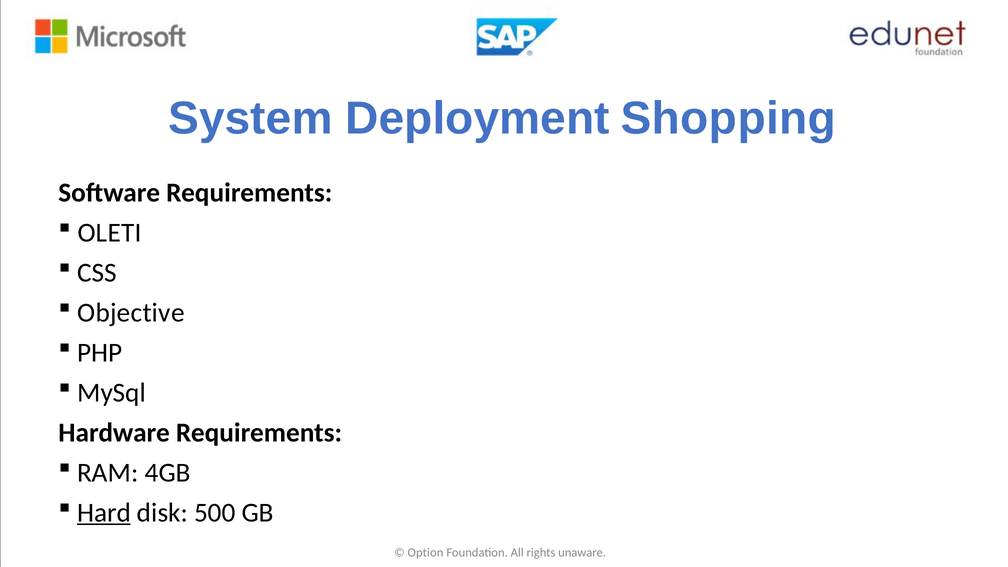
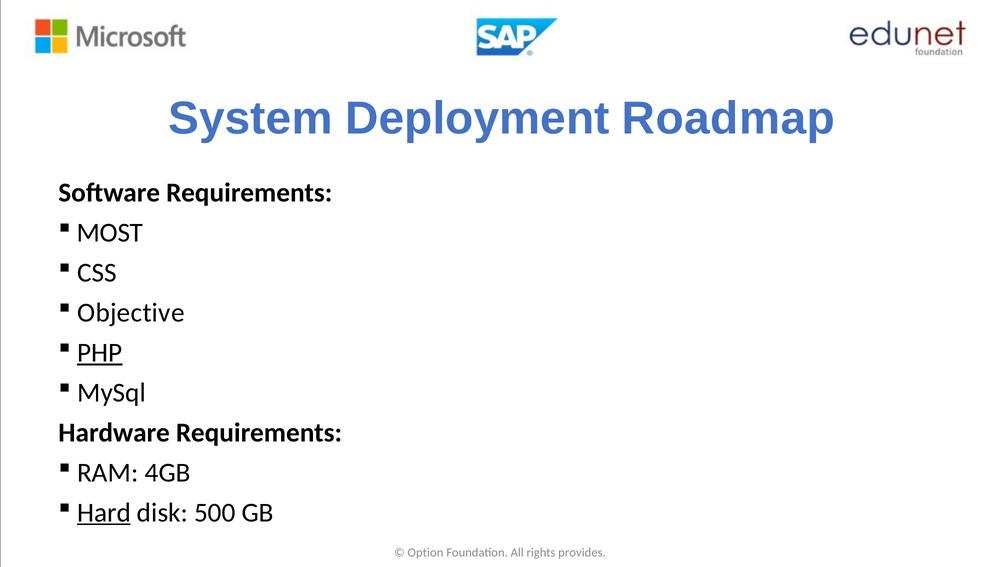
Shopping: Shopping -> Roadmap (728, 119)
OLETI: OLETI -> MOST (110, 233)
PHP underline: none -> present (100, 353)
unaware: unaware -> provides (582, 553)
